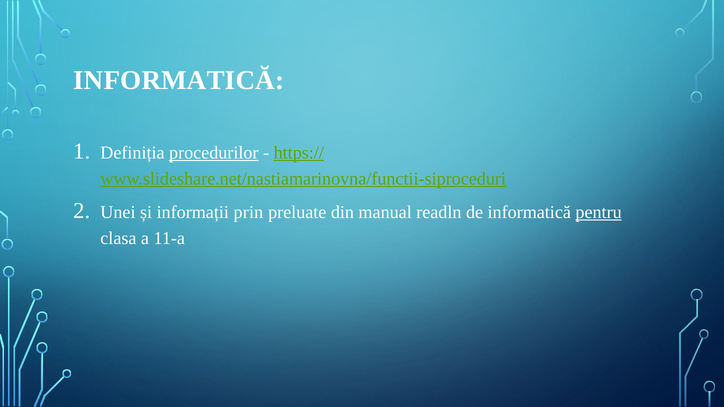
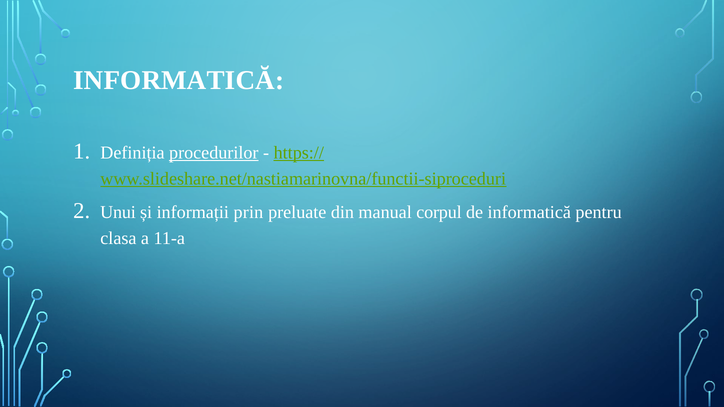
Unei: Unei -> Unui (118, 212)
readln: readln -> corpul (439, 212)
pentru underline: present -> none (599, 212)
